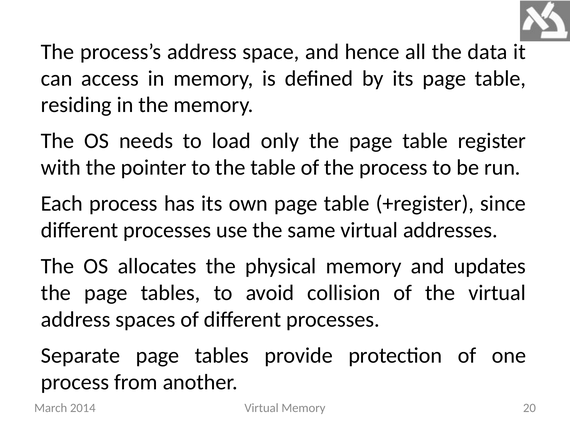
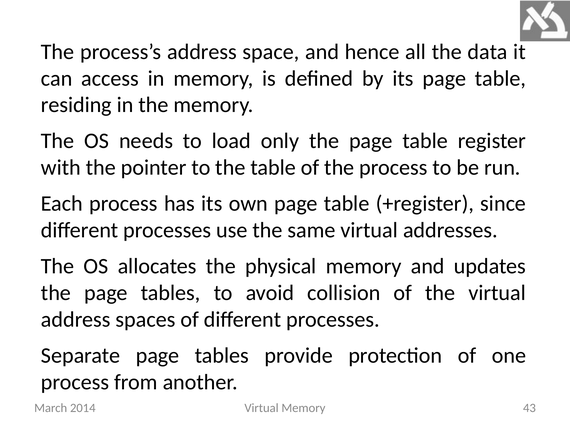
20: 20 -> 43 (529, 408)
